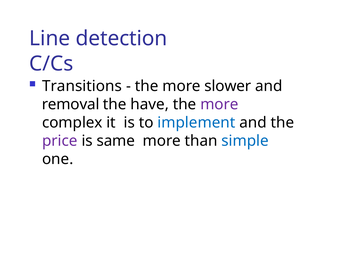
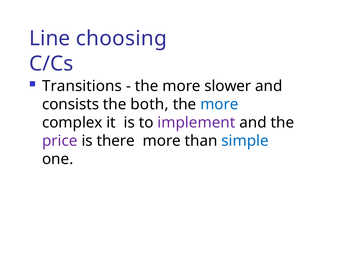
detection: detection -> choosing (121, 39)
removal: removal -> consists (71, 104)
have: have -> both (150, 104)
more colour: purple -> blue (219, 104)
implement colour: blue -> purple (196, 123)
same: same -> there (116, 141)
